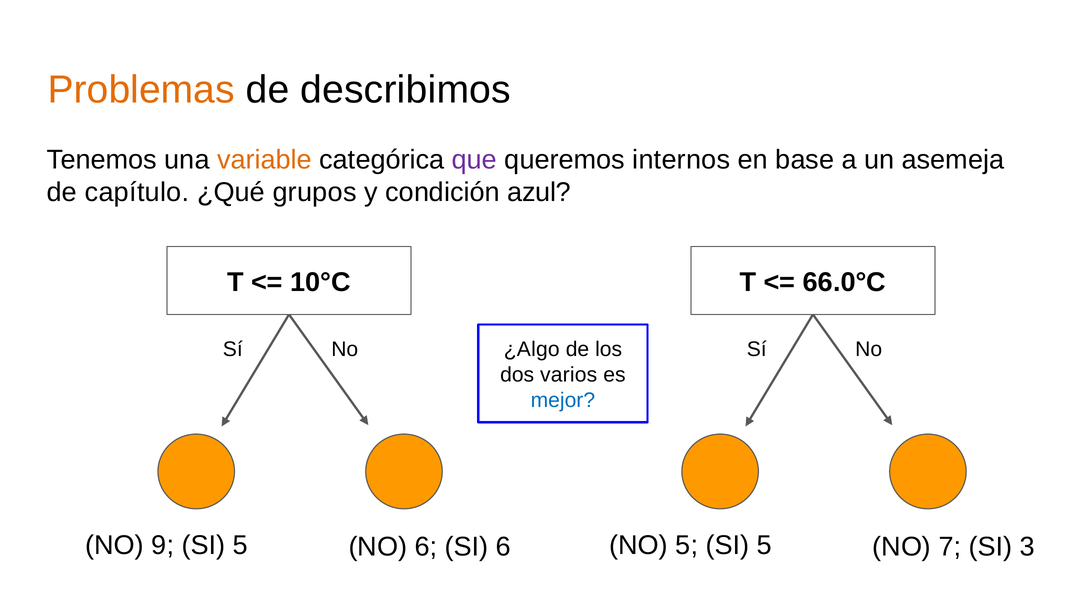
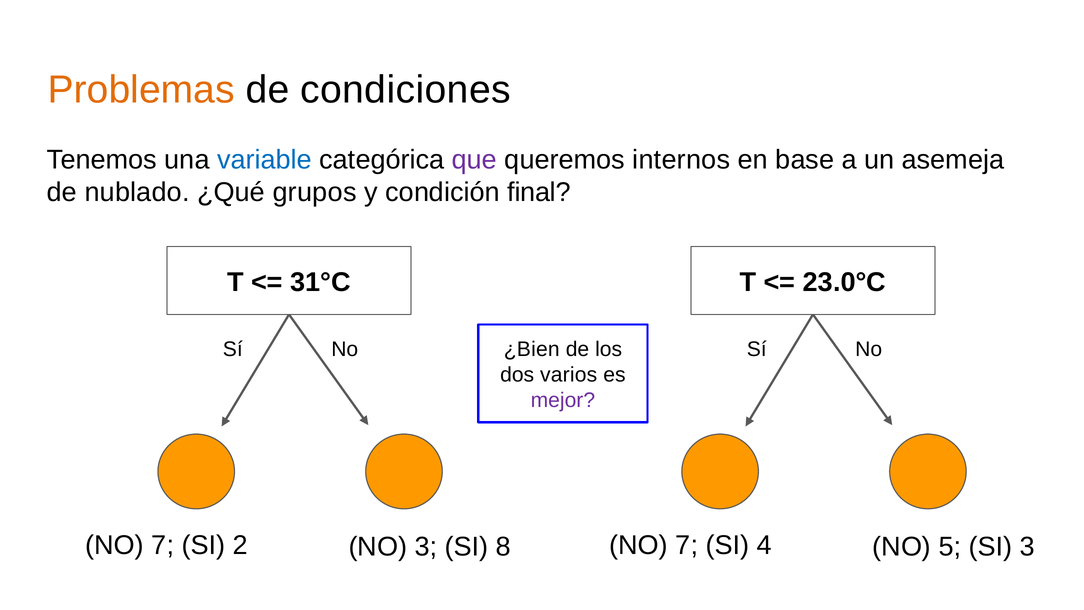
describimos: describimos -> condiciones (405, 90)
variable colour: orange -> blue (265, 160)
capítulo: capítulo -> nublado (137, 192)
azul: azul -> final (539, 192)
10°C: 10°C -> 31°C (320, 282)
66.0°C: 66.0°C -> 23.0°C (844, 282)
¿Algo: ¿Algo -> ¿Bien (532, 349)
mejor colour: blue -> purple (563, 400)
9: 9 -> 7 (163, 545)
5: 5 -> 2 (240, 545)
NO 6: 6 -> 3 (426, 547)
SI 6: 6 -> 8 (503, 547)
5: 5 -> 7 (687, 545)
5: 5 -> 4 (764, 545)
7: 7 -> 5 (950, 547)
